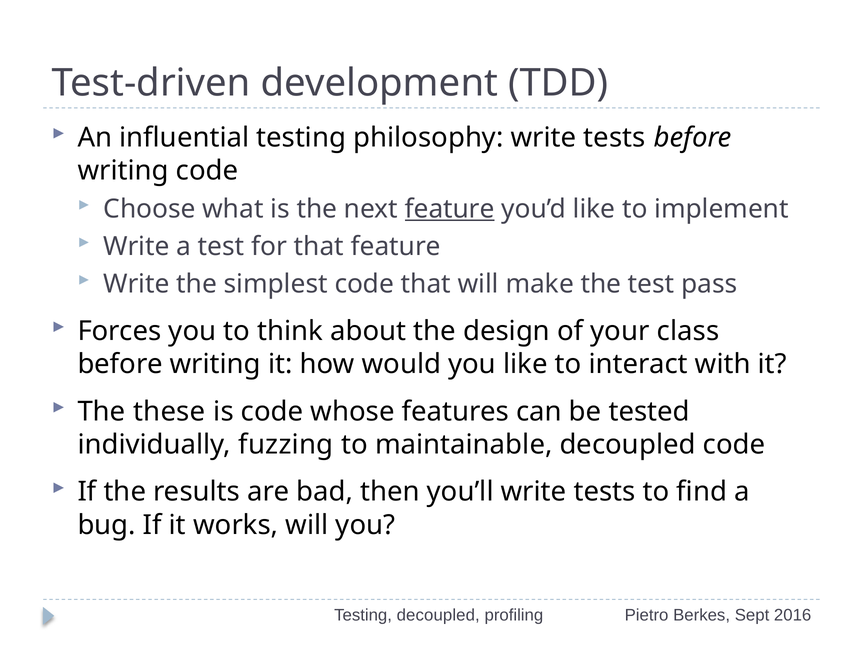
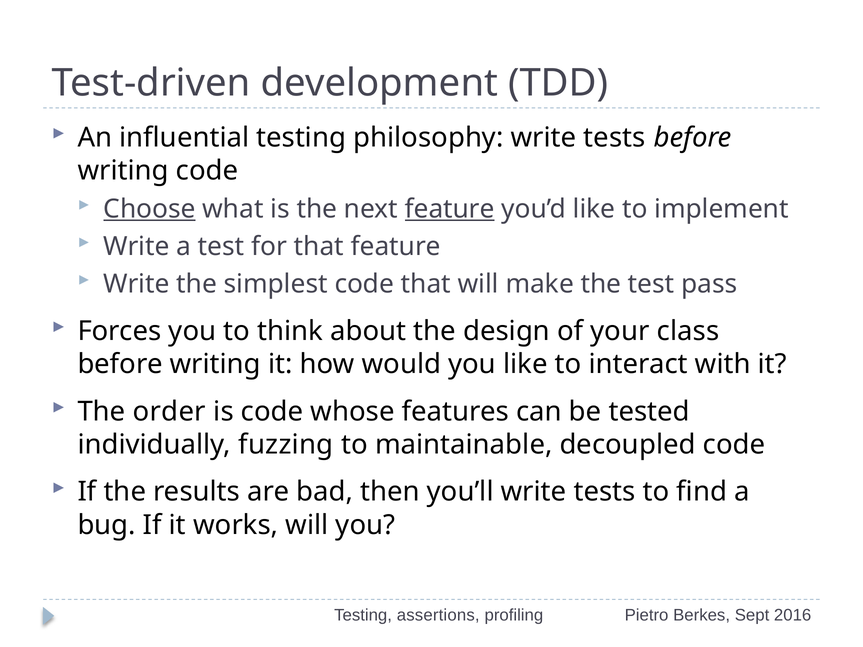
Choose underline: none -> present (149, 209)
these: these -> order (169, 412)
Testing decoupled: decoupled -> assertions (438, 615)
